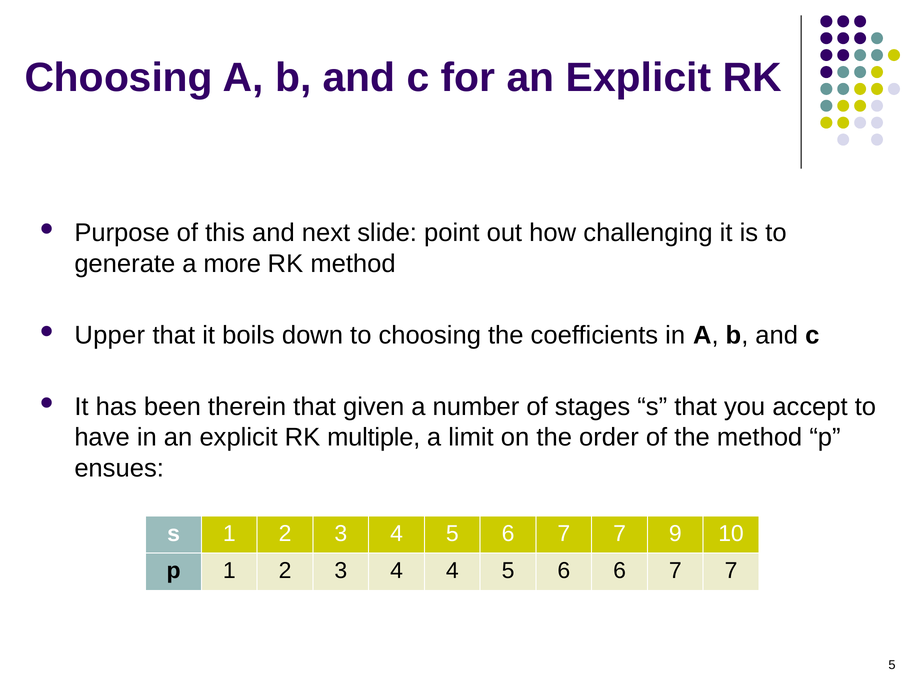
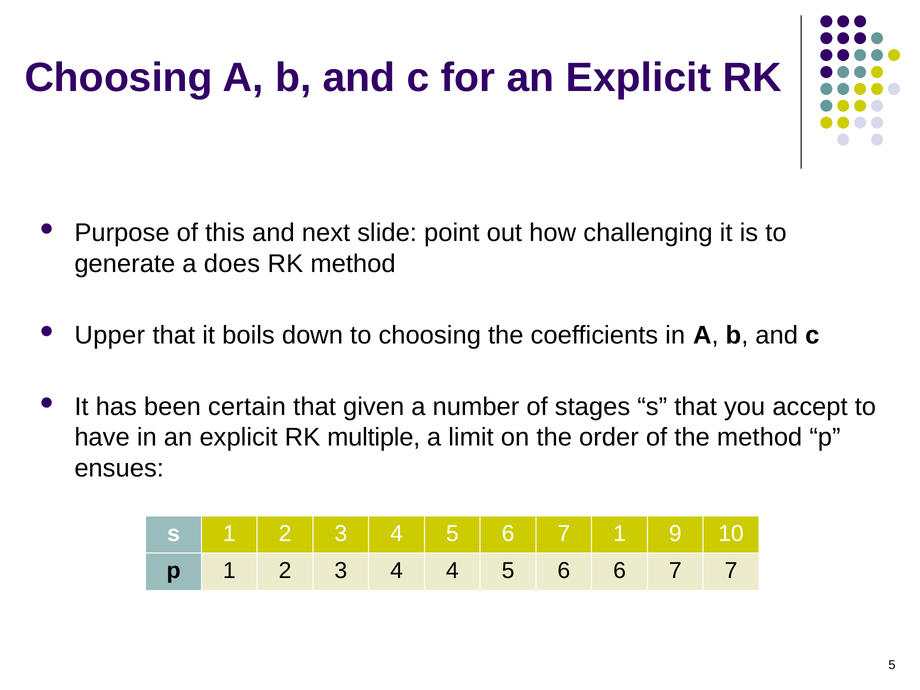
more: more -> does (232, 264)
therein: therein -> certain (247, 407)
5 6 7 7: 7 -> 1 (620, 534)
